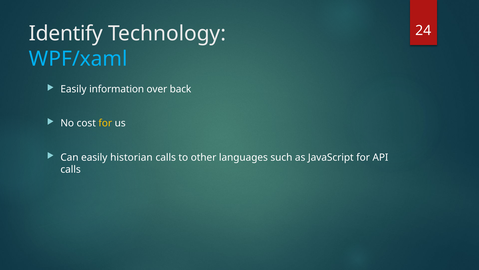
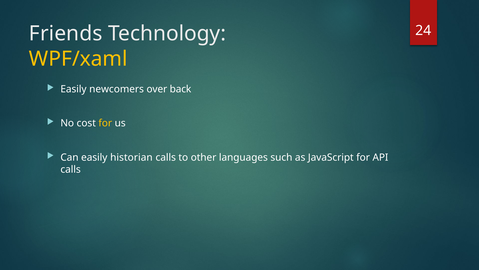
Identify: Identify -> Friends (66, 34)
WPF/xaml colour: light blue -> yellow (78, 59)
information: information -> newcomers (117, 89)
